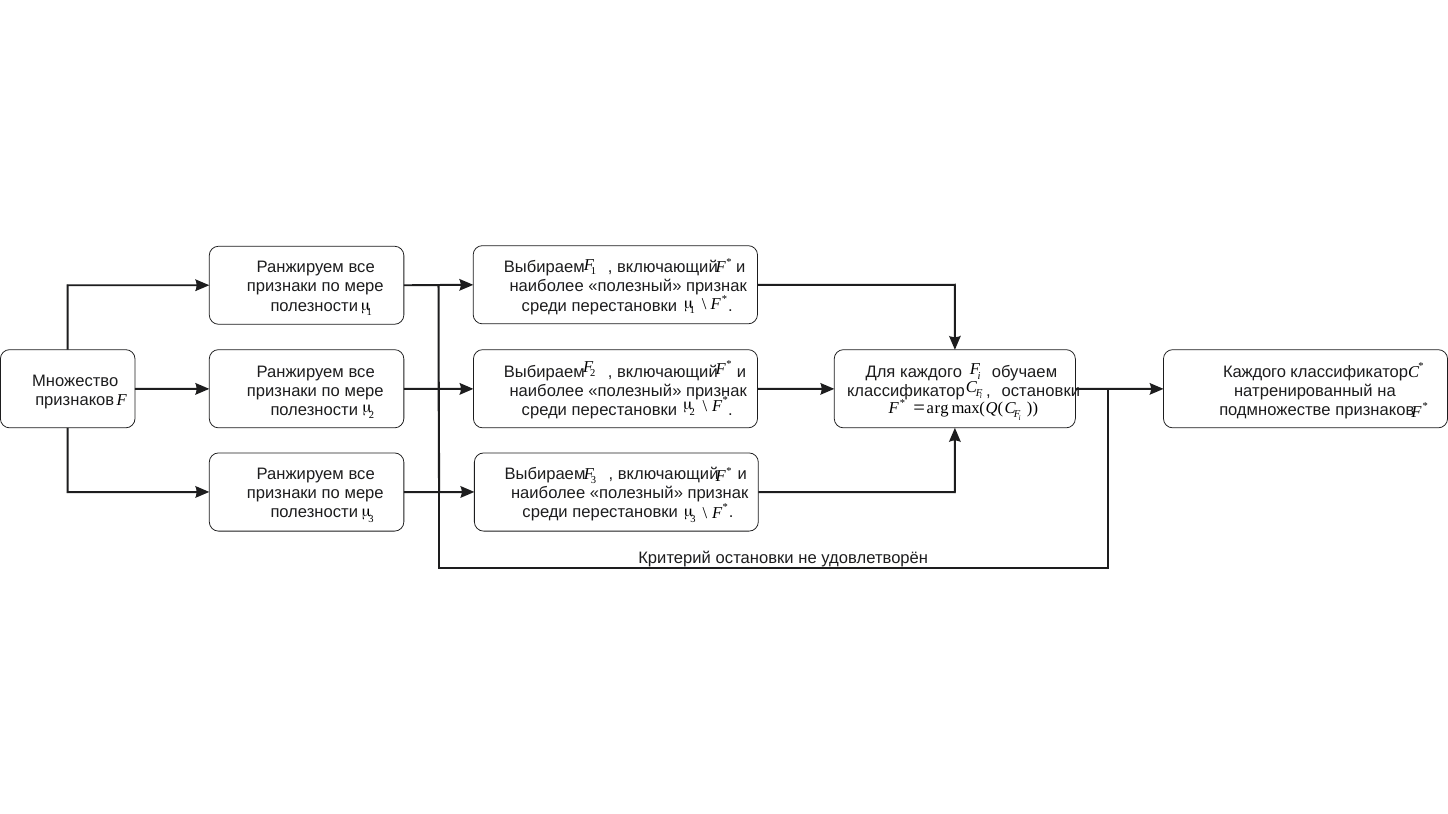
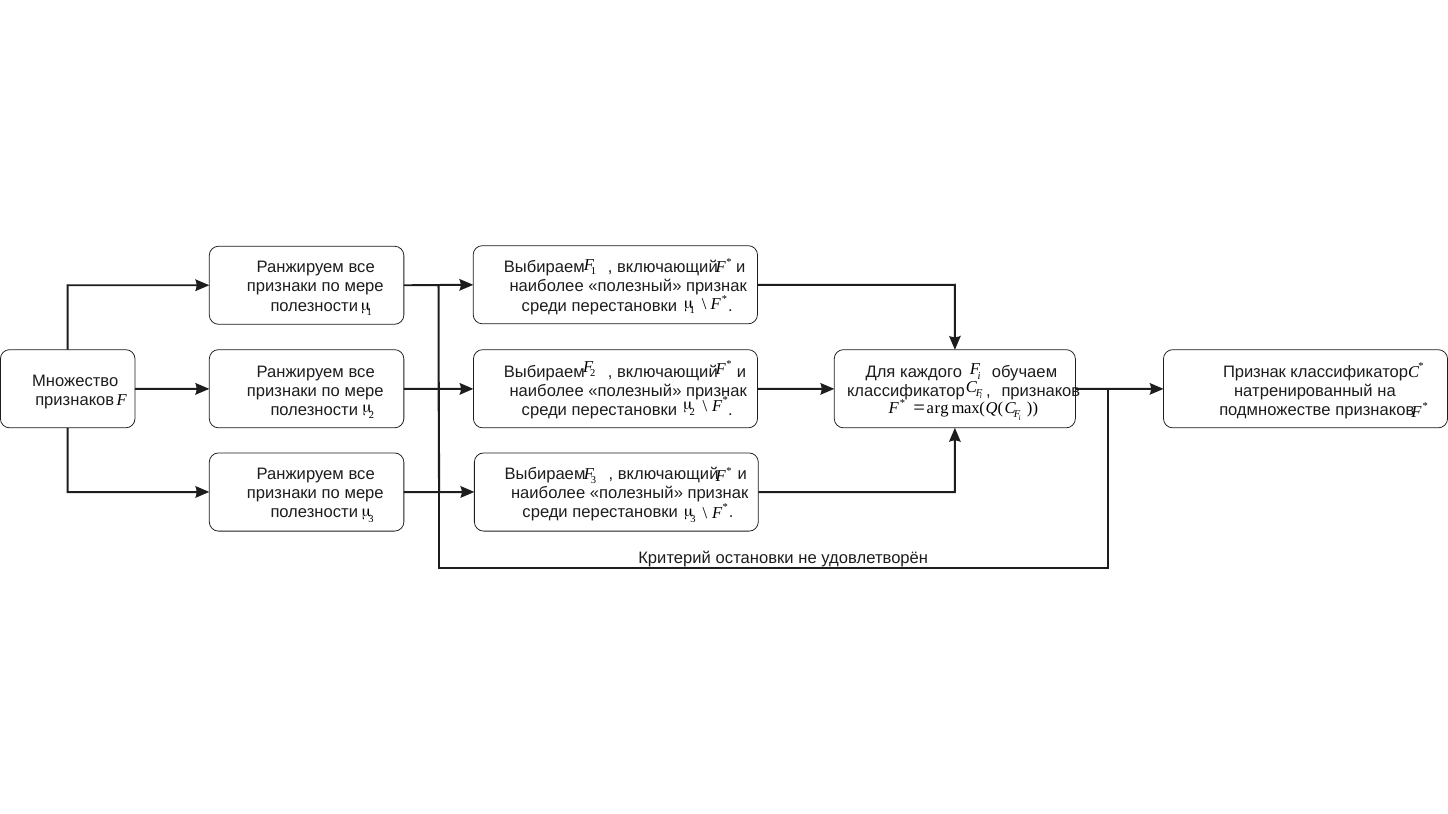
Каждого: Каждого -> Признак (1255, 372)
классификатор остановки: остановки -> признаков (1041, 391)
